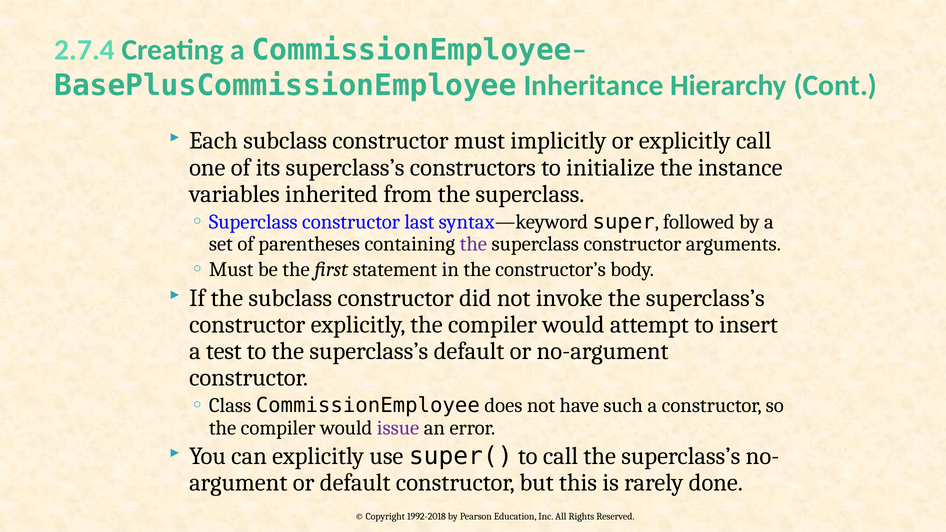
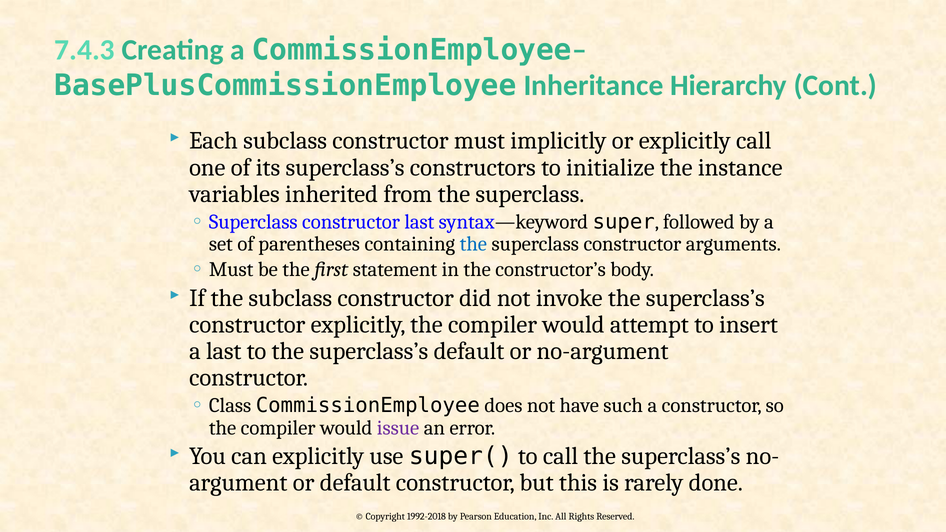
2.7.4: 2.7.4 -> 7.4.3 (85, 50)
the colour: purple -> blue (473, 244)
a test: test -> last (224, 351)
